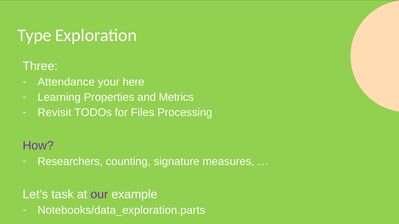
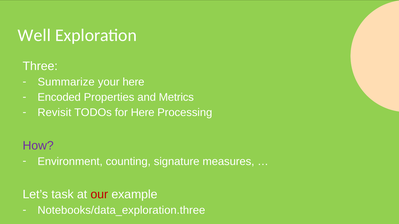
Type: Type -> Well (34, 35)
Attendance: Attendance -> Summarize (66, 82)
Learning: Learning -> Encoded (59, 98)
for Files: Files -> Here (143, 113)
Researchers: Researchers -> Environment (70, 162)
our colour: purple -> red (99, 195)
Notebooks/data_exploration.parts: Notebooks/data_exploration.parts -> Notebooks/data_exploration.three (121, 211)
